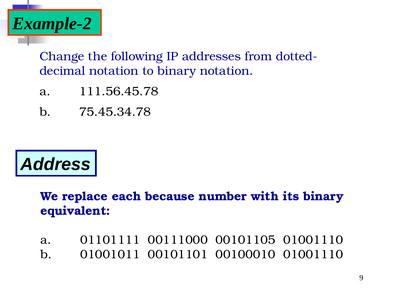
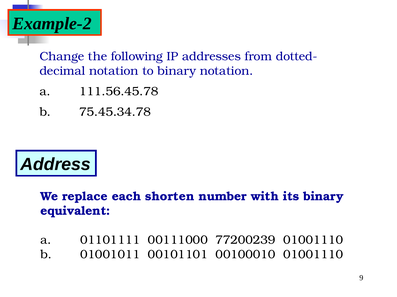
because: because -> shorten (170, 197)
00101105: 00101105 -> 77200239 (245, 240)
